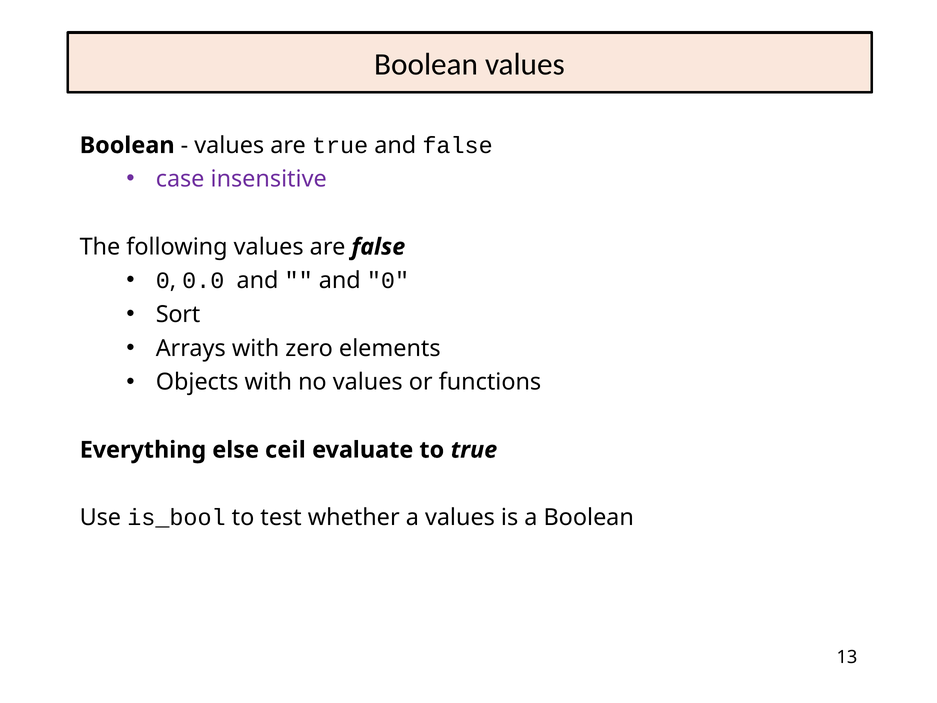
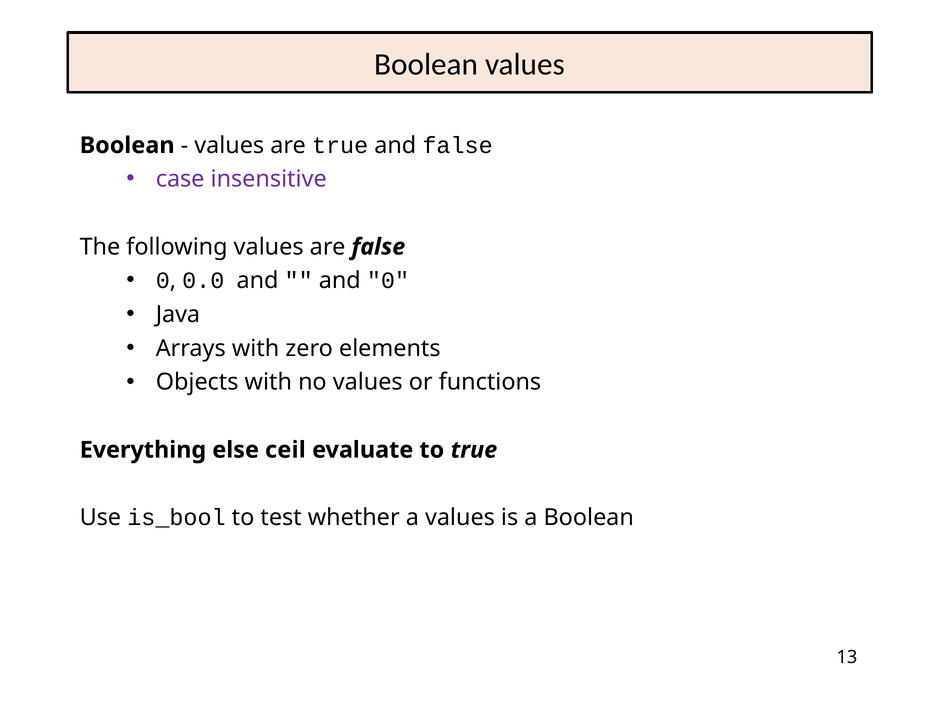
Sort: Sort -> Java (178, 314)
